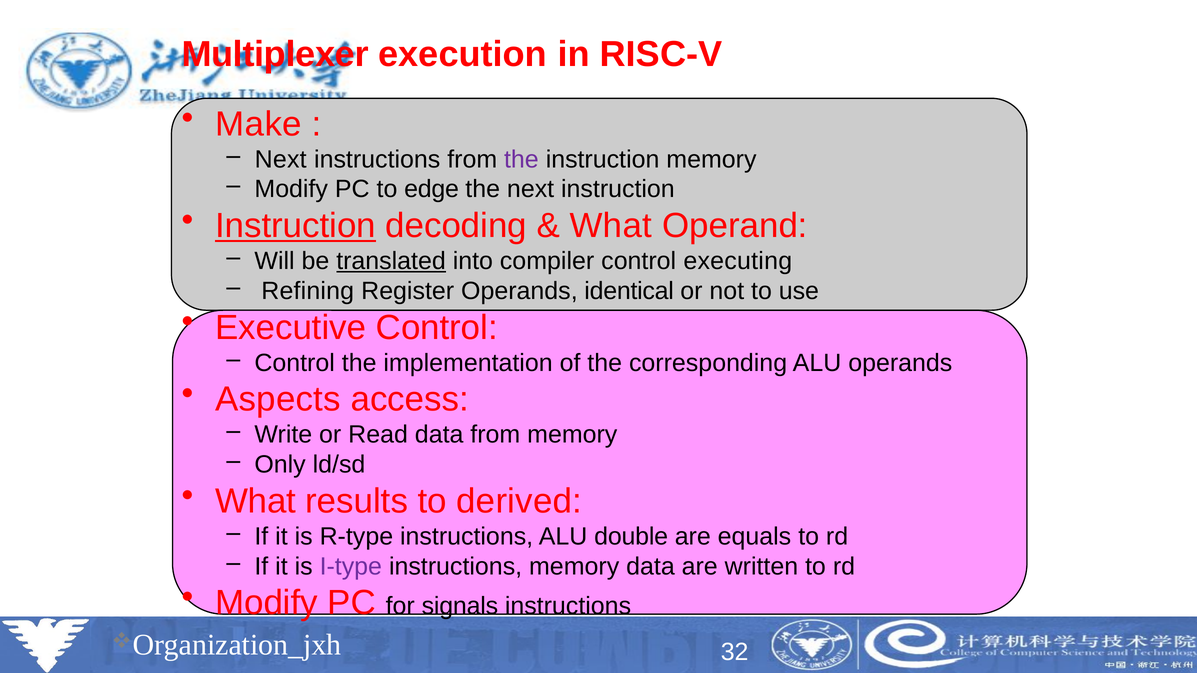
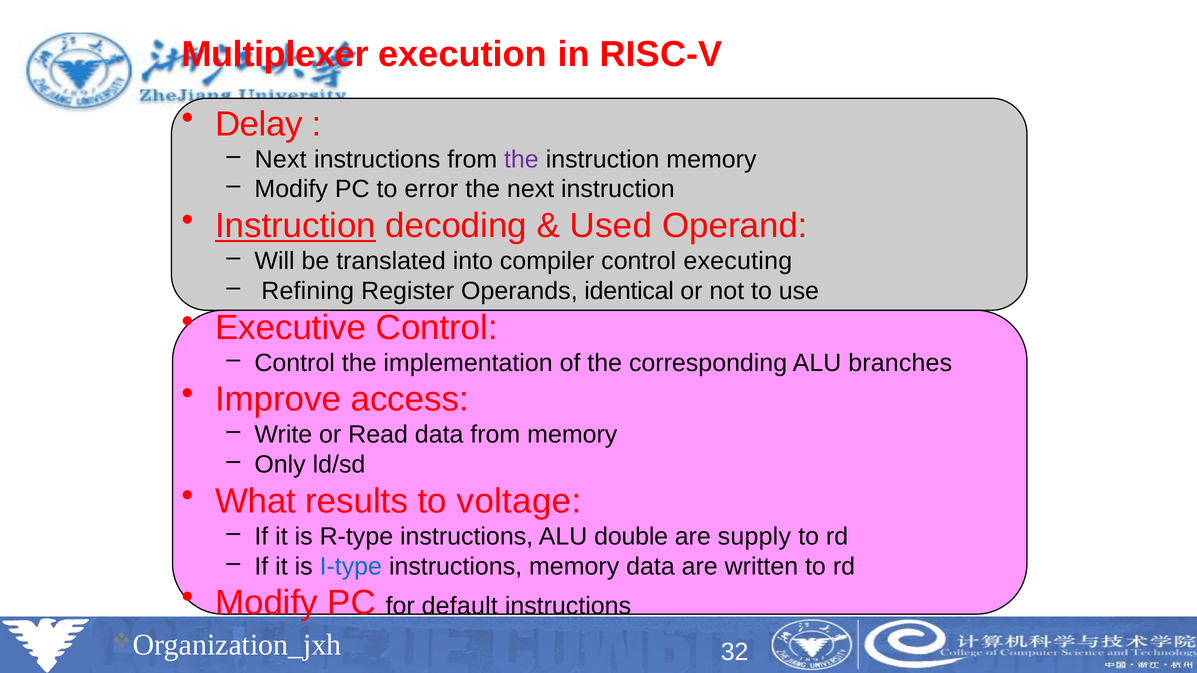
Make: Make -> Delay (259, 124)
edge: edge -> error (431, 189)
What: What -> Used (611, 226)
translated underline: present -> none (391, 261)
ALU operands: operands -> branches (900, 363)
Aspects: Aspects -> Improve (278, 400)
derived: derived -> voltage (519, 501)
equals: equals -> supply (754, 537)
I-type colour: purple -> blue (351, 567)
signals: signals -> default (460, 606)
